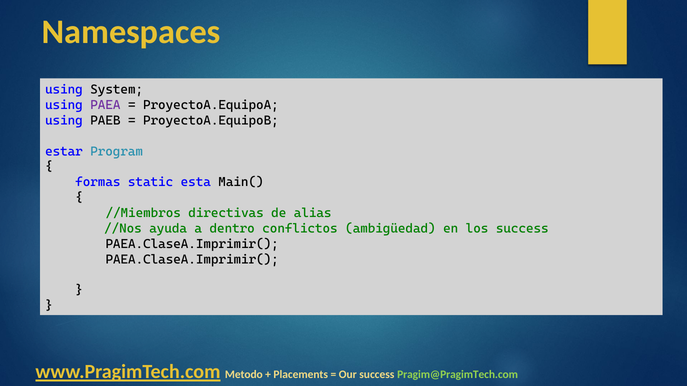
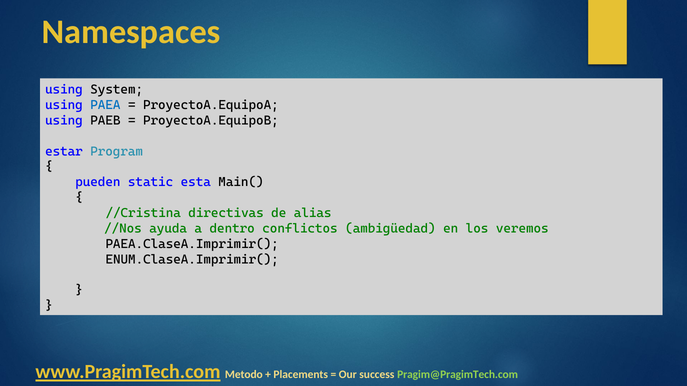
PAEA colour: purple -> blue (105, 105)
formas: formas -> pueden (98, 182)
//Miembros: //Miembros -> //Cristina (143, 213)
los success: success -> veremos (522, 229)
PAEA.ClaseA.Imprimir(: PAEA.ClaseA.Imprimir( -> ENUM.ClaseA.Imprimir( (192, 260)
